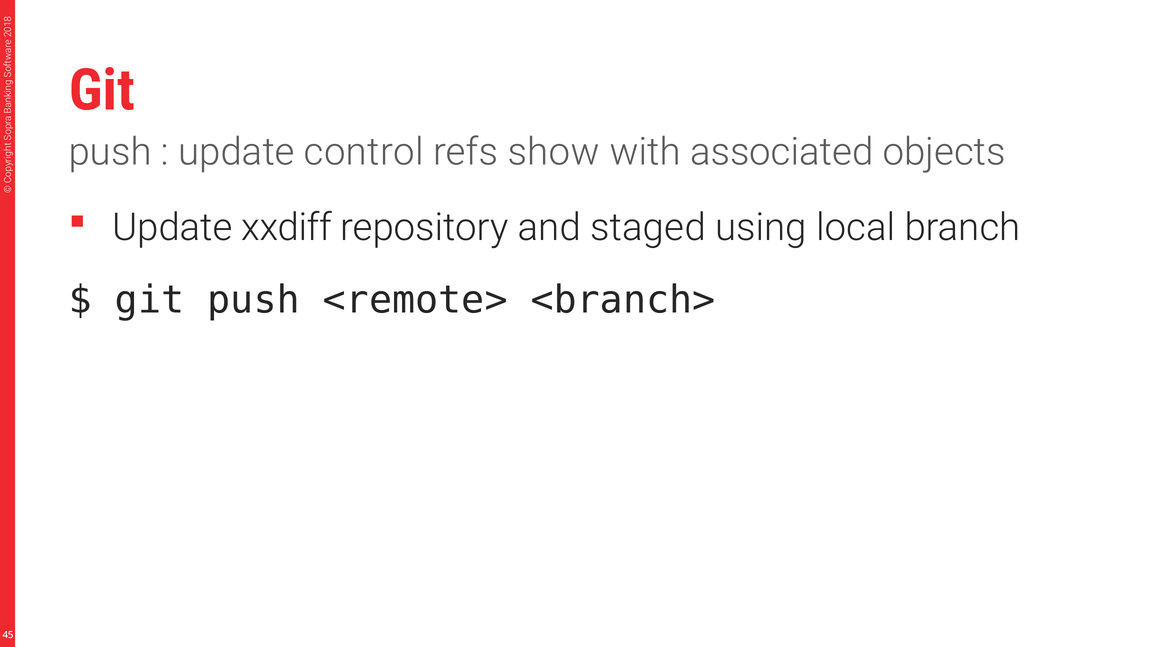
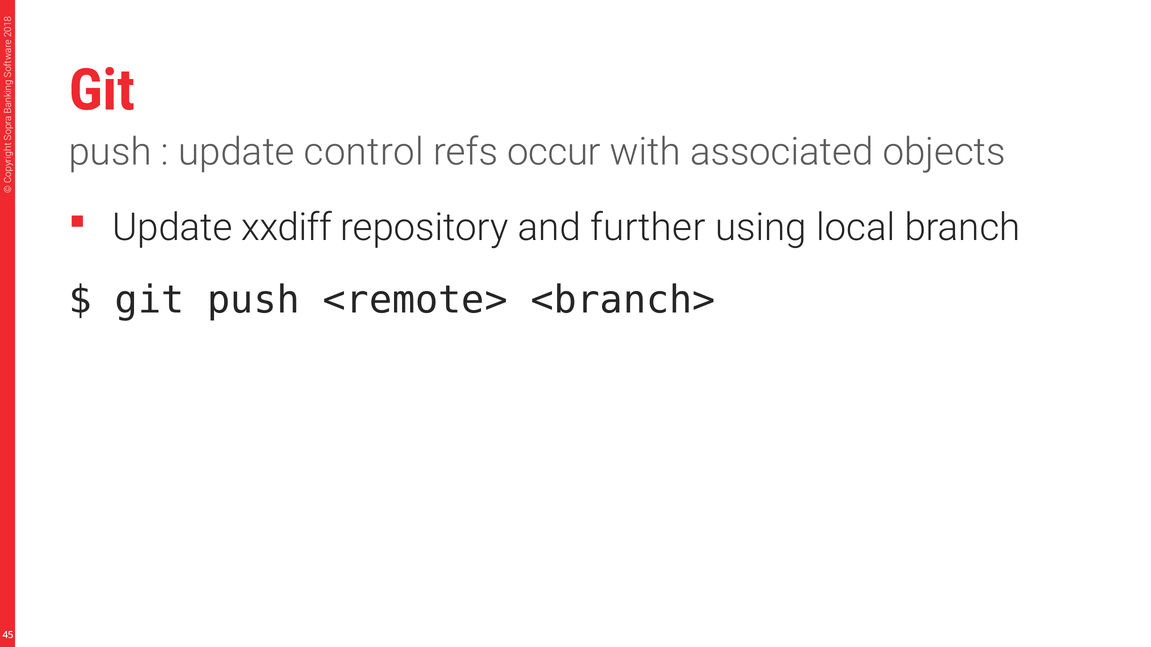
show: show -> occur (554, 152)
staged: staged -> further (648, 228)
